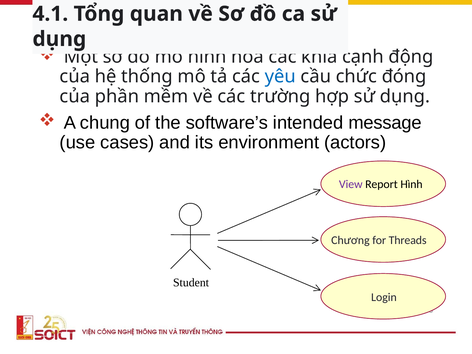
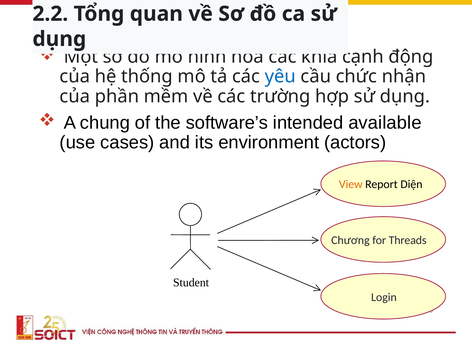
4.1: 4.1 -> 2.2 (50, 14)
đóng: đóng -> nhận (404, 76)
message: message -> available (385, 123)
View colour: purple -> orange (351, 184)
Report Hình: Hình -> Diện (411, 184)
